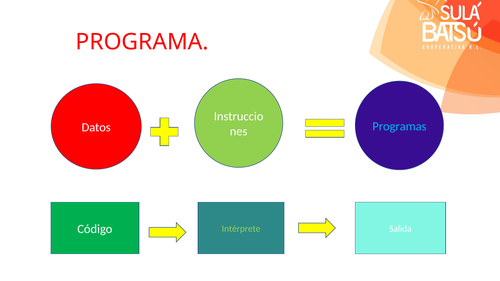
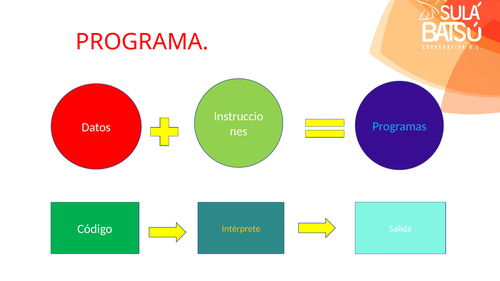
Intérprete colour: light green -> yellow (241, 229)
